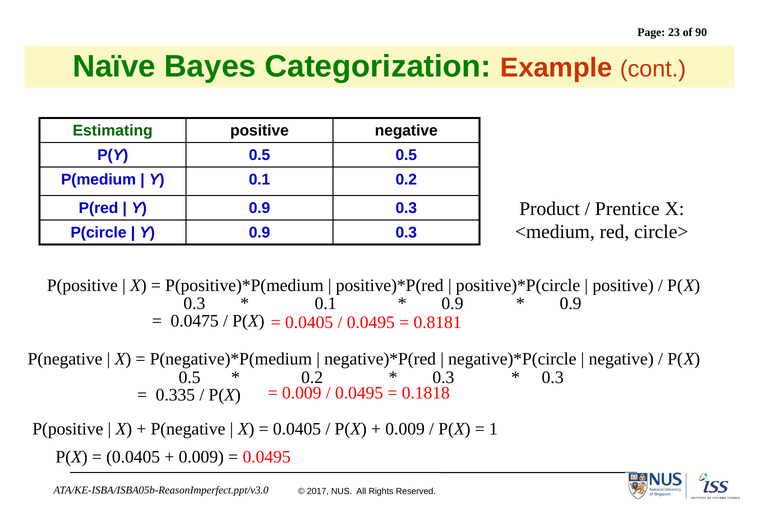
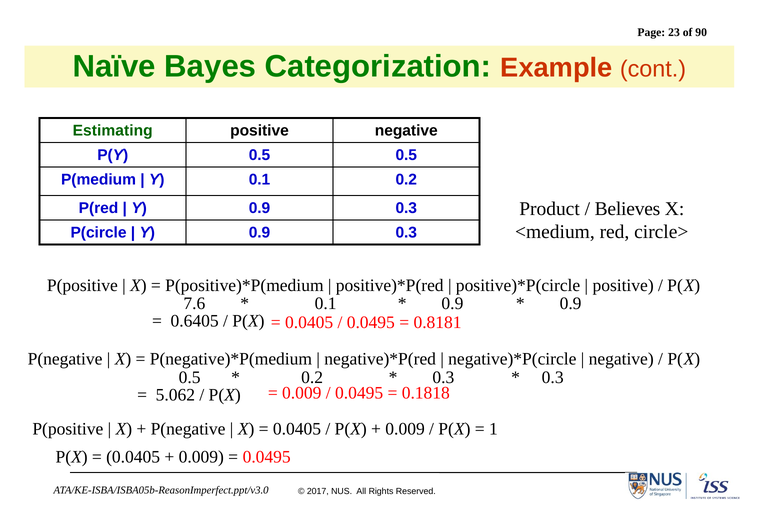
Prentice: Prentice -> Believes (628, 209)
0.3: 0.3 -> 7.6 (194, 304)
0.0475: 0.0475 -> 0.6405 (195, 321)
0.335: 0.335 -> 5.062 (175, 395)
